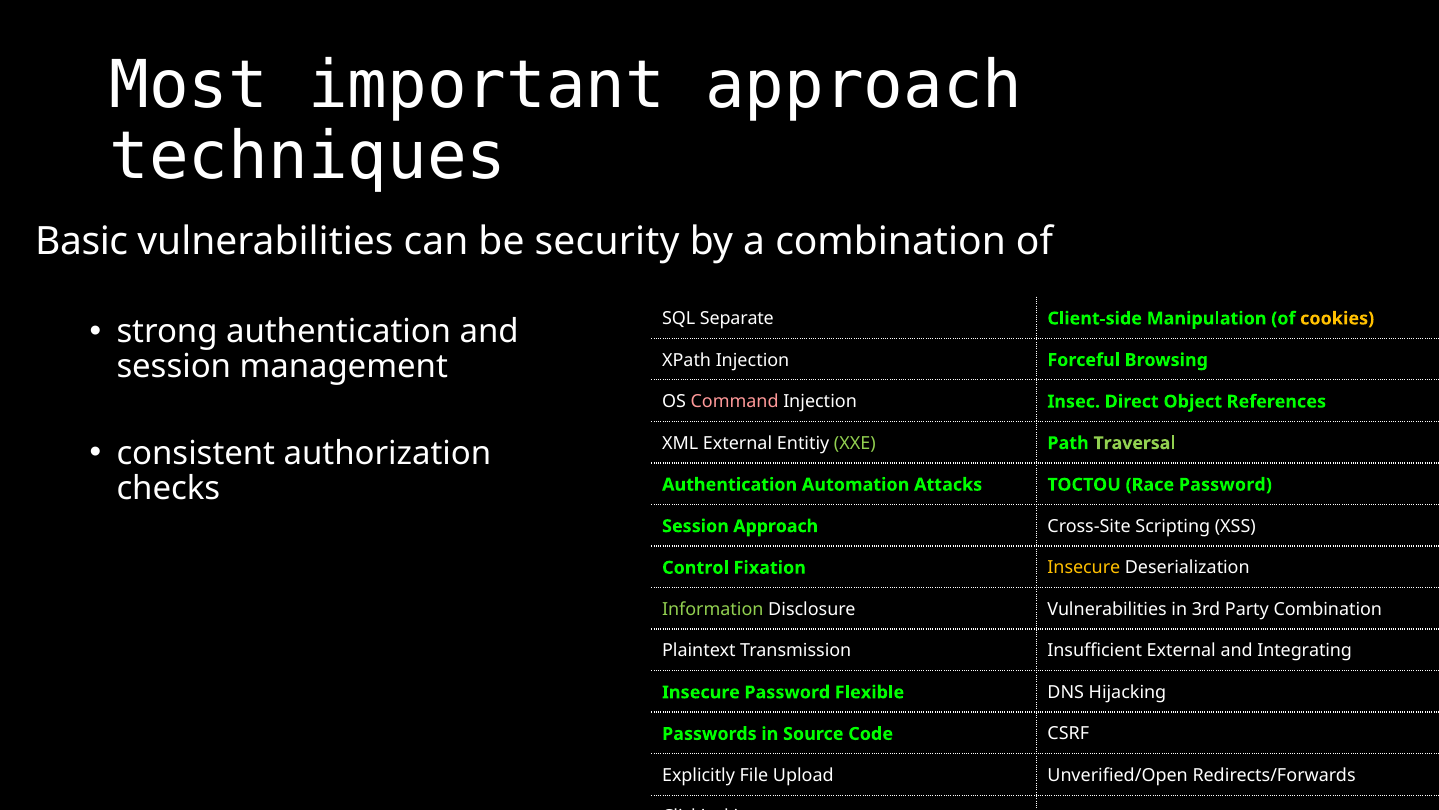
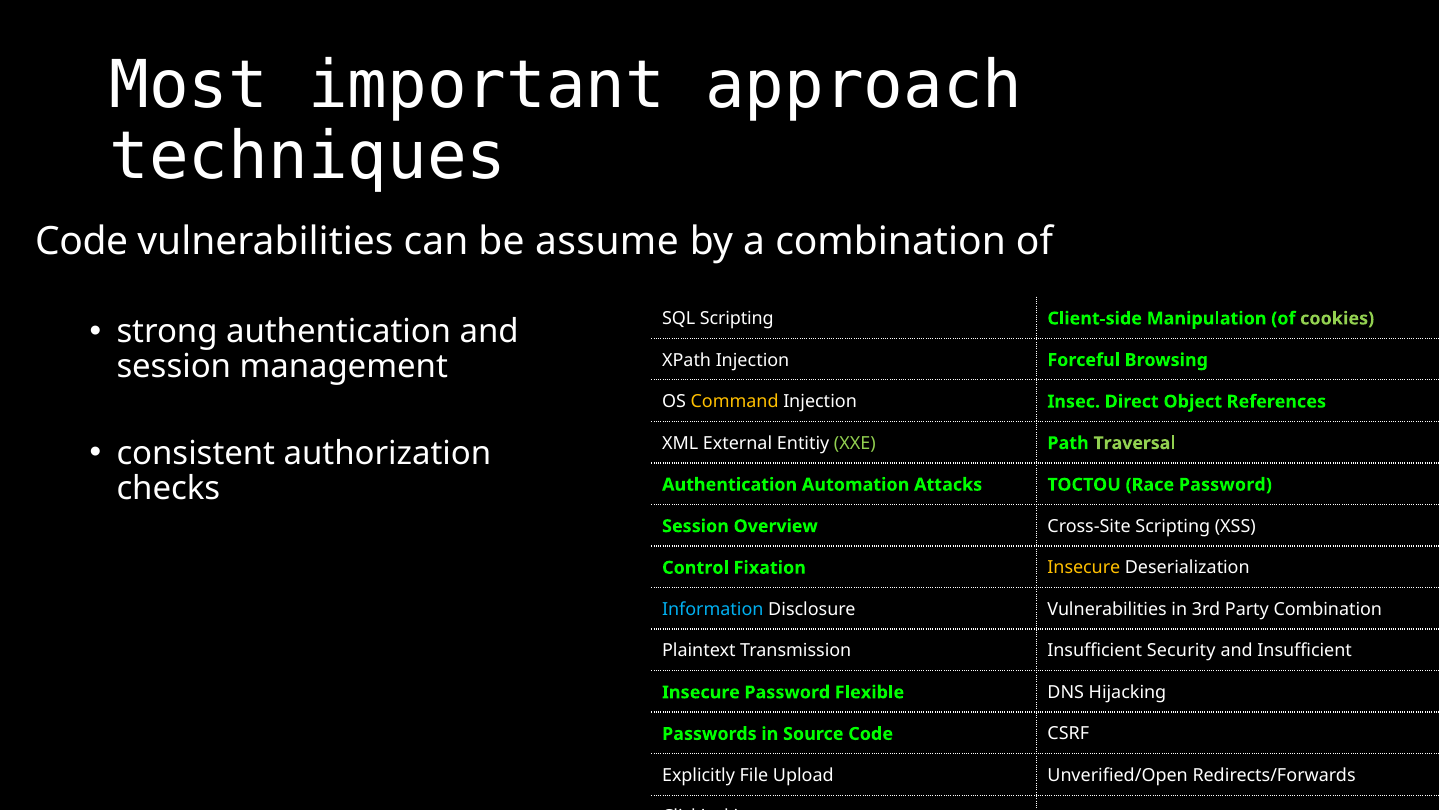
Basic: Basic -> Code (82, 242)
security: security -> assume (607, 242)
SQL Separate: Separate -> Scripting (737, 318)
cookies colour: yellow -> light green (1337, 318)
Command colour: pink -> yellow (735, 401)
Session Approach: Approach -> Overview (776, 526)
Information colour: light green -> light blue (713, 609)
Insufficient External: External -> Security (1181, 650)
and Integrating: Integrating -> Insufficient (1305, 650)
